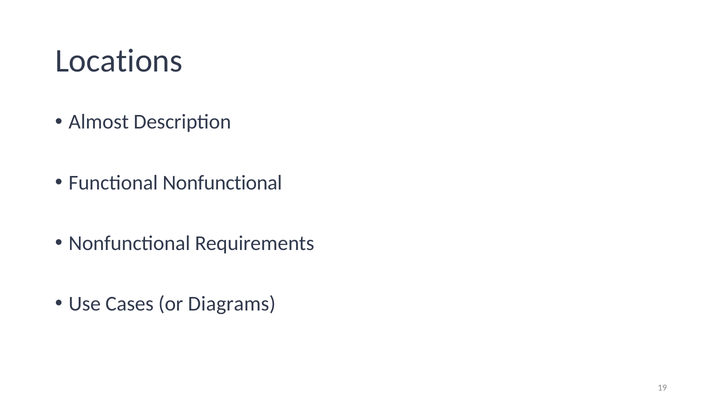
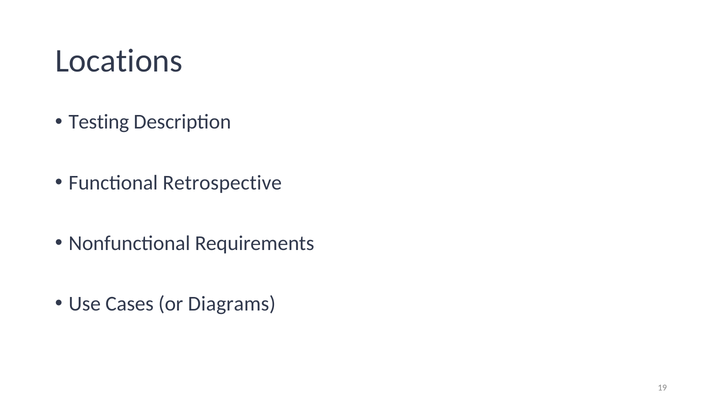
Almost: Almost -> Testing (99, 122)
Functional Nonfunctional: Nonfunctional -> Retrospective (222, 183)
